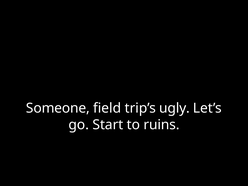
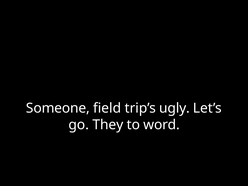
Start: Start -> They (108, 125)
ruins: ruins -> word (162, 125)
